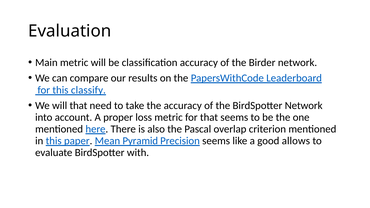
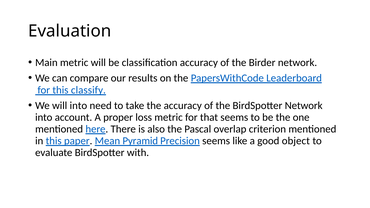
will that: that -> into (78, 106)
allows: allows -> object (296, 141)
